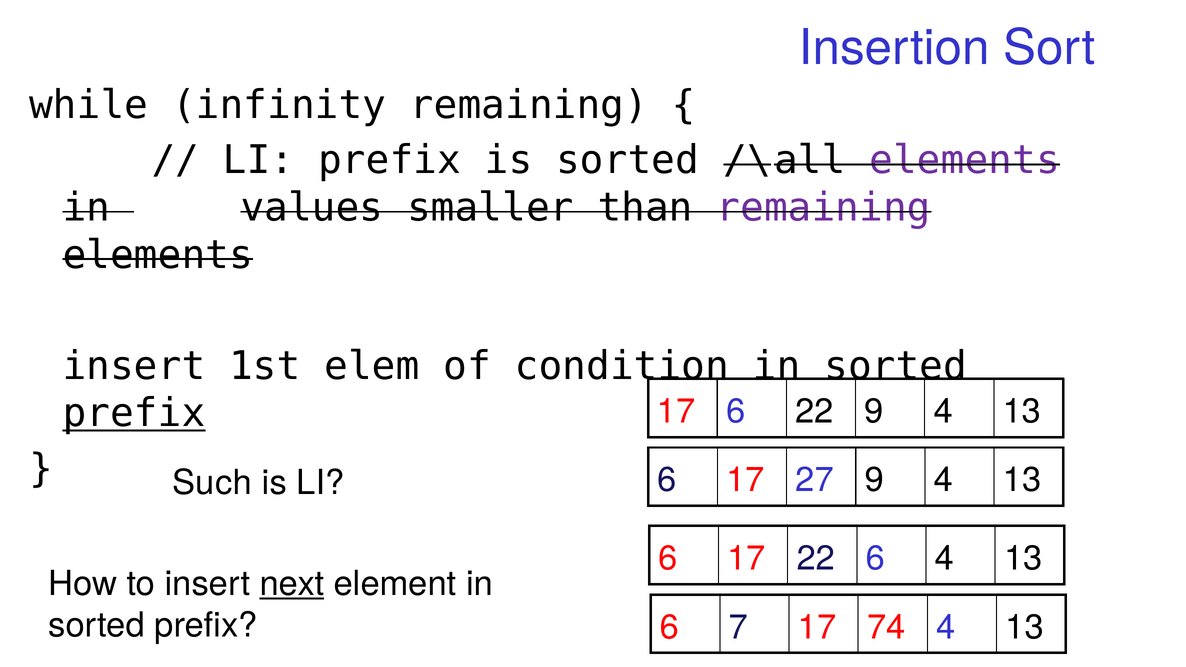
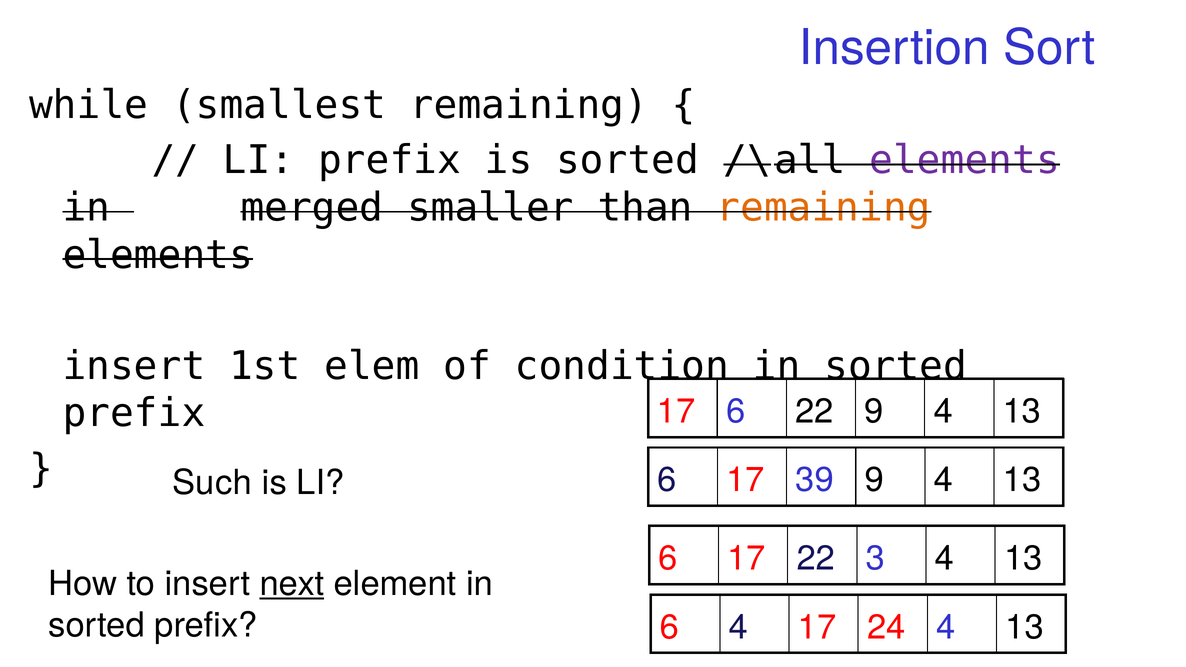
infinity: infinity -> smallest (279, 105)
values: values -> merged (312, 208)
remaining colour: purple -> orange (824, 208)
prefix underline: present -> none (134, 414)
27: 27 -> 39 (815, 480)
22 6: 6 -> 3 (875, 558)
6 7: 7 -> 4 (738, 627)
74: 74 -> 24 (886, 627)
